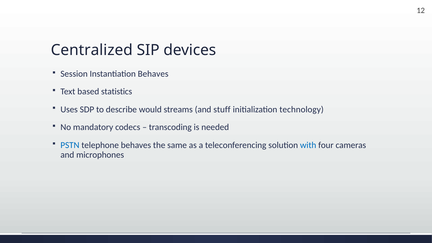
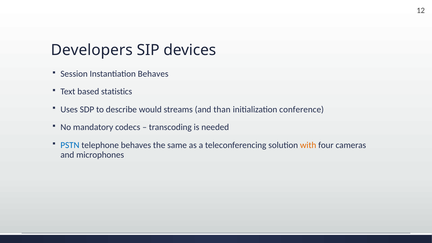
Centralized: Centralized -> Developers (92, 50)
stuff: stuff -> than (222, 109)
technology: technology -> conference (302, 109)
with colour: blue -> orange (308, 145)
